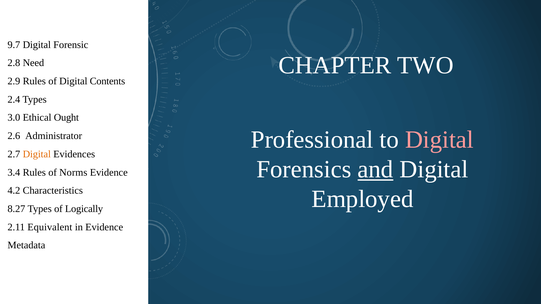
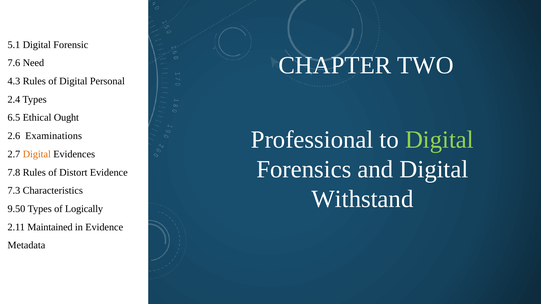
9.7: 9.7 -> 5.1 (14, 45)
2.8: 2.8 -> 7.6 (14, 63)
2.9: 2.9 -> 4.3 (14, 81)
Contents: Contents -> Personal (107, 81)
3.0: 3.0 -> 6.5 (14, 118)
Digital colour: pink -> light green (439, 140)
Administrator: Administrator -> Examinations (54, 136)
and underline: present -> none (376, 170)
3.4: 3.4 -> 7.8 (14, 173)
Norms: Norms -> Distort (73, 173)
4.2: 4.2 -> 7.3 (14, 191)
Employed: Employed -> Withstand (363, 199)
8.27: 8.27 -> 9.50 (16, 209)
Equivalent: Equivalent -> Maintained (50, 227)
